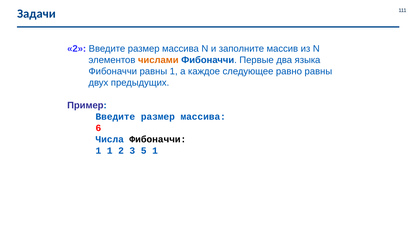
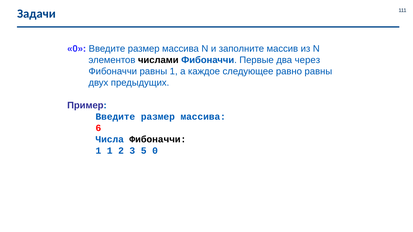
2: 2 -> 0 (77, 49)
числами colour: orange -> black (158, 60)
языка: языка -> через (307, 60)
5 1: 1 -> 0 (155, 151)
